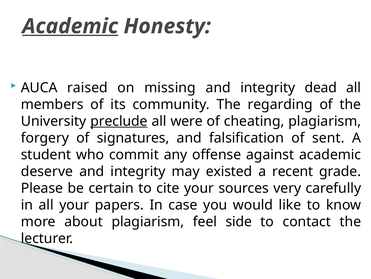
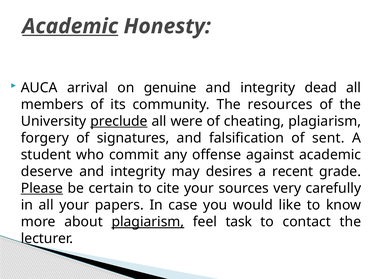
raised: raised -> arrival (88, 87)
missing: missing -> genuine (170, 87)
regarding: regarding -> resources (280, 104)
existed: existed -> desires (229, 171)
Please underline: none -> present (42, 188)
plagiarism underline: none -> present (148, 221)
side: side -> task (239, 221)
